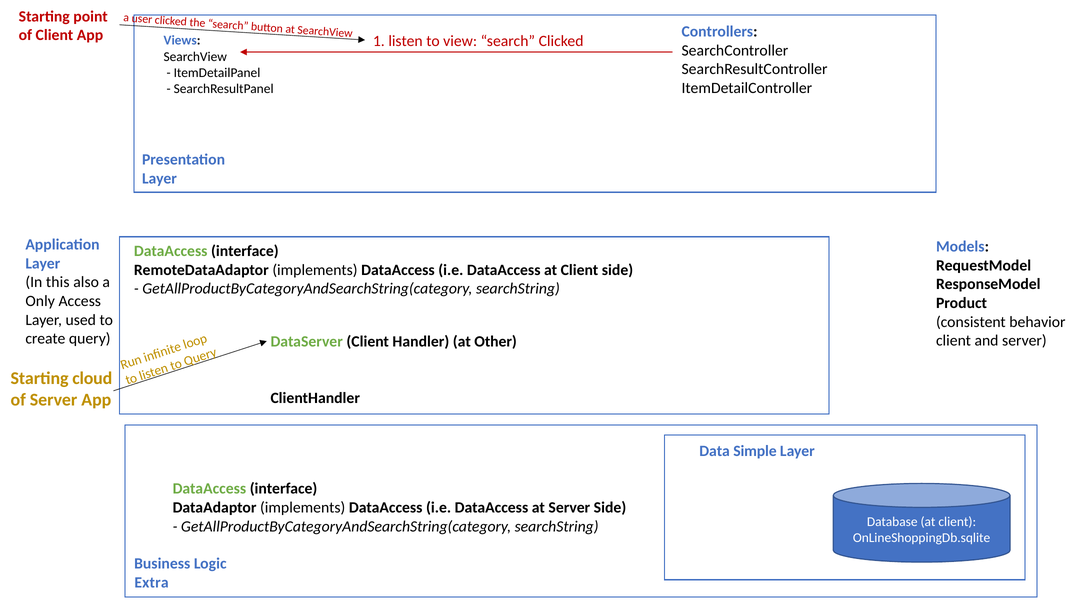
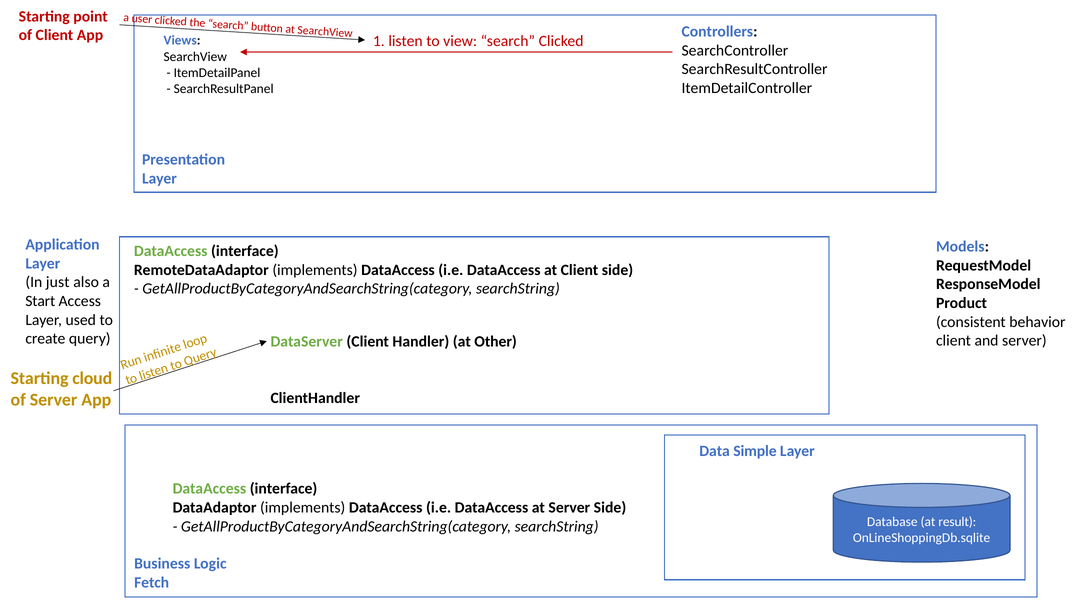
this: this -> just (58, 282)
Only: Only -> Start (40, 301)
Database at client: client -> result (957, 521)
Extra: Extra -> Fetch (152, 582)
